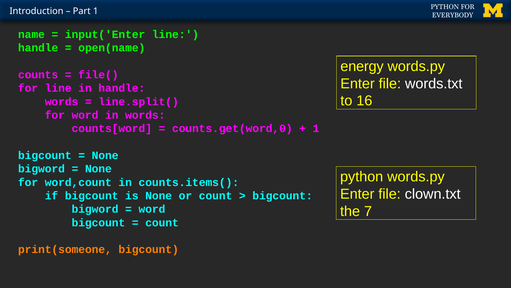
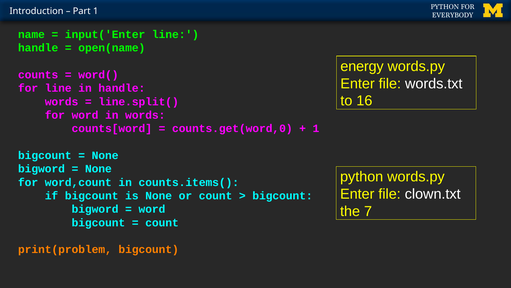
file(: file( -> word( (98, 75)
print(someone: print(someone -> print(problem (65, 249)
